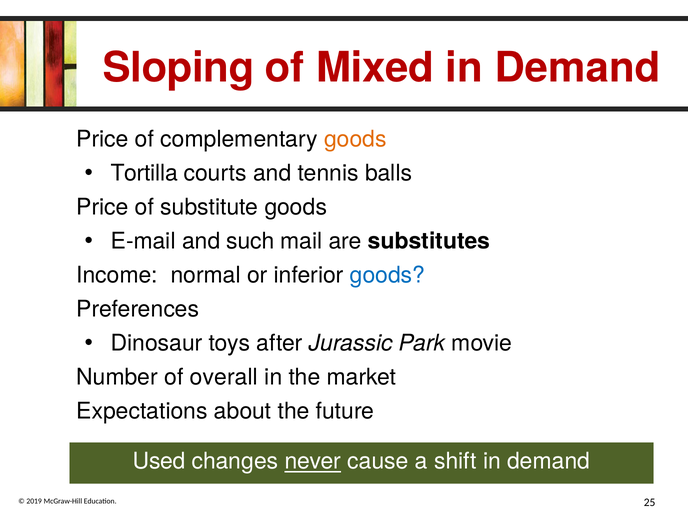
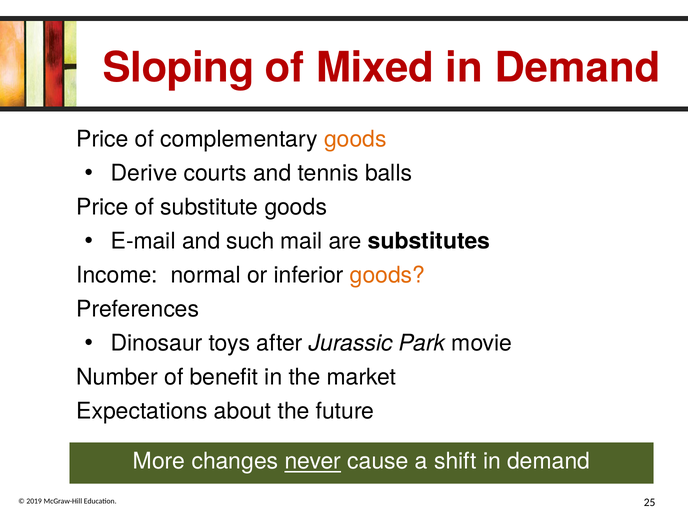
Tortilla: Tortilla -> Derive (144, 173)
goods colour: blue -> orange (387, 275)
overall: overall -> benefit (224, 377)
Used: Used -> More (159, 461)
